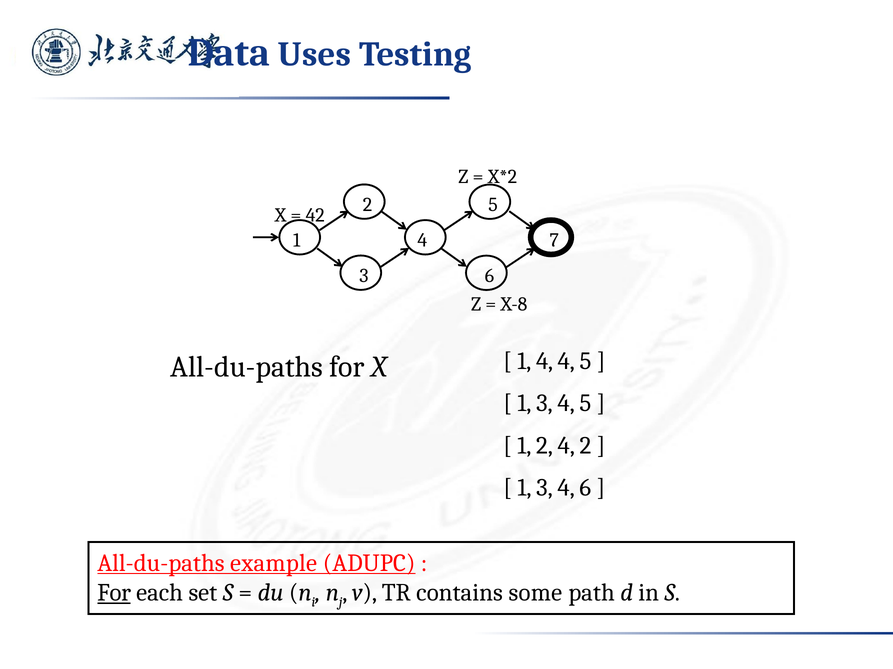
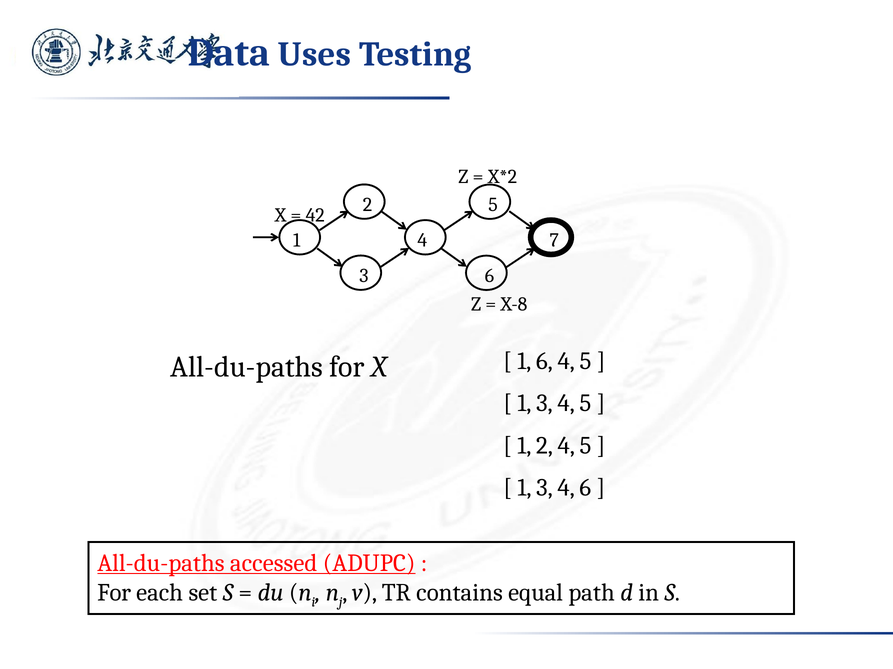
1 4: 4 -> 6 (544, 362)
2 4 2: 2 -> 5 (586, 446)
example: example -> accessed (274, 563)
For underline: present -> none (114, 593)
some: some -> equal (536, 593)
